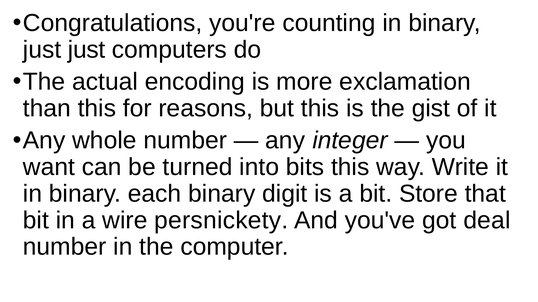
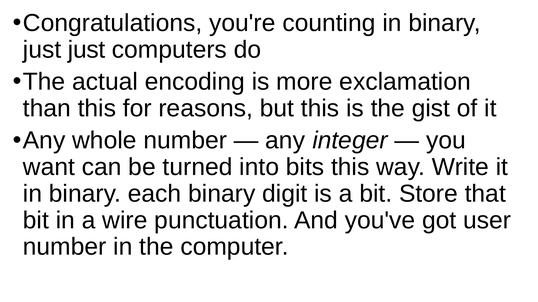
persnickety: persnickety -> punctuation (221, 221)
deal: deal -> user (487, 221)
